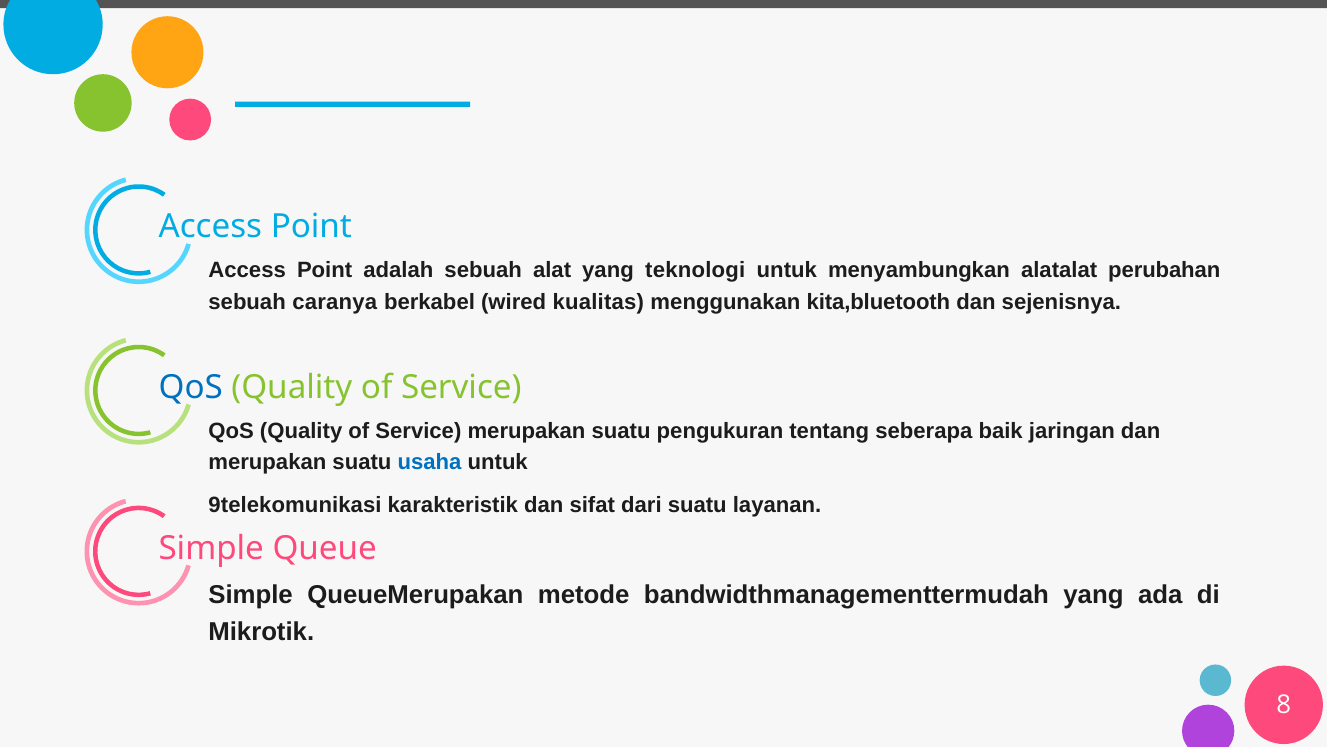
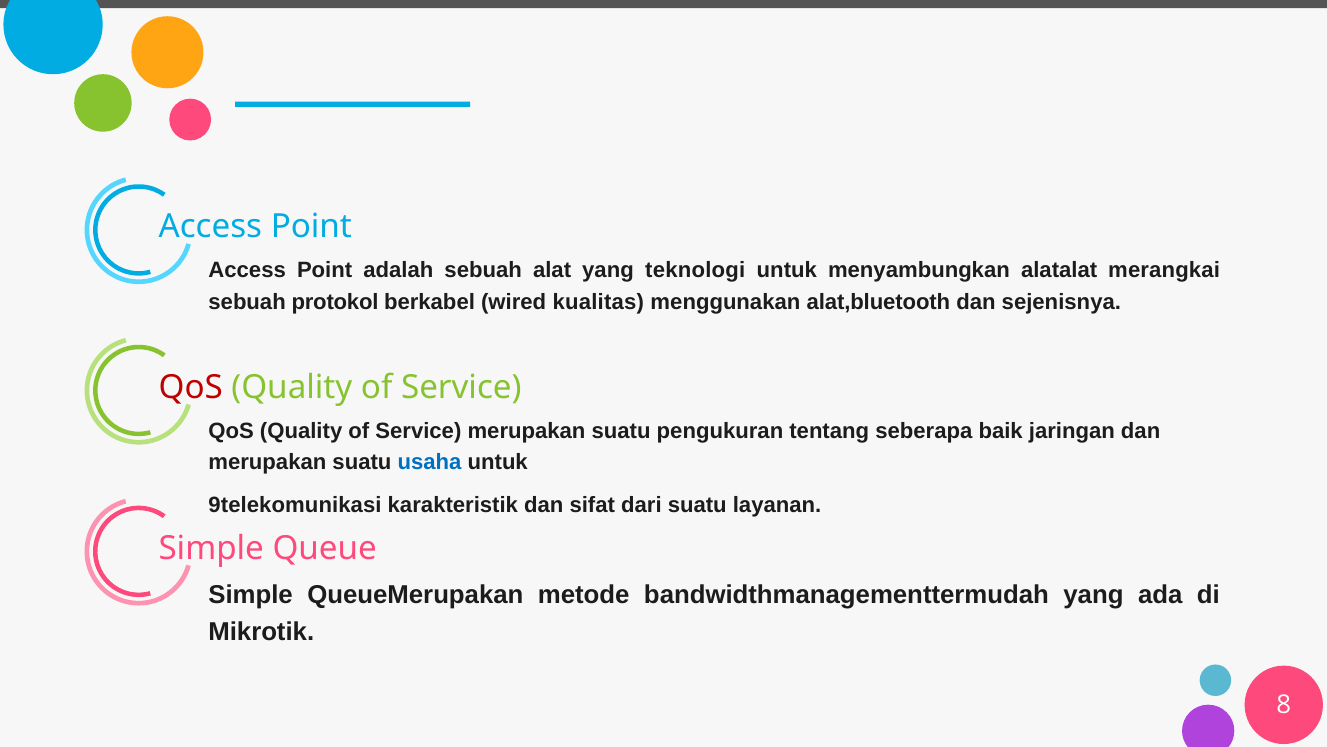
perubahan: perubahan -> merangkai (1164, 270)
caranya: caranya -> protokol (335, 302)
kita,bluetooth: kita,bluetooth -> alat,bluetooth (878, 302)
QoS colour: blue -> red (191, 387)
